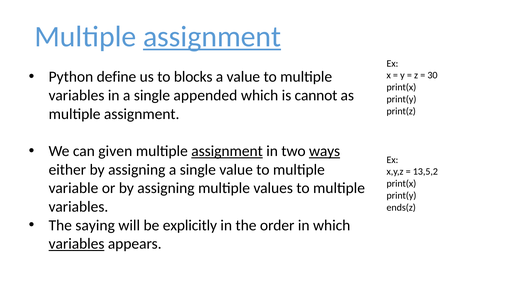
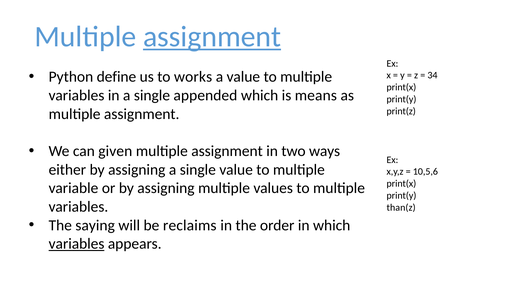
blocks: blocks -> works (193, 77)
30: 30 -> 34 (432, 75)
cannot: cannot -> means (316, 95)
assignment underline: present -> none (227, 151)
ways underline: present -> none (325, 151)
13,5,2: 13,5,2 -> 10,5,6 (425, 172)
ends(z: ends(z -> than(z (401, 208)
explicitly: explicitly -> reclaims (190, 225)
